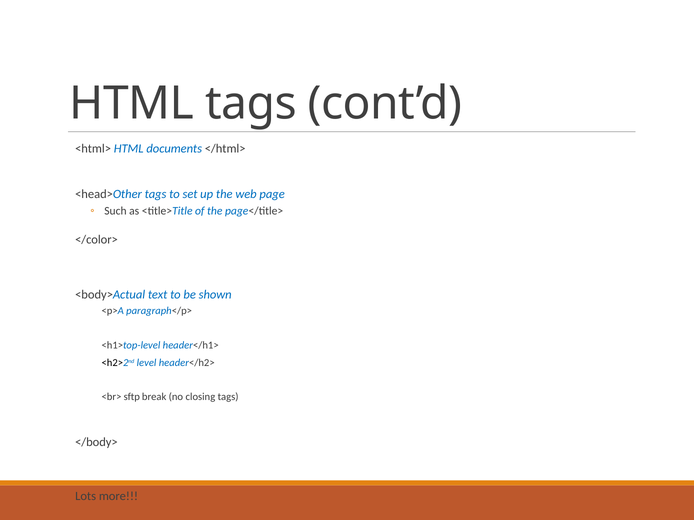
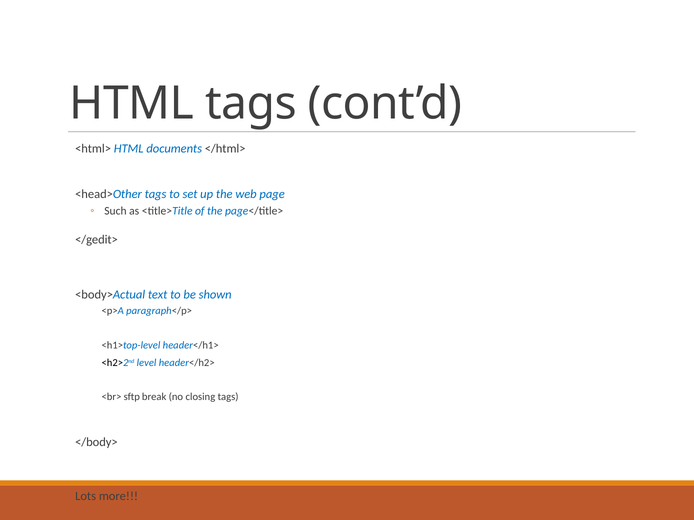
</color>: </color> -> </gedit> (97, 240)
